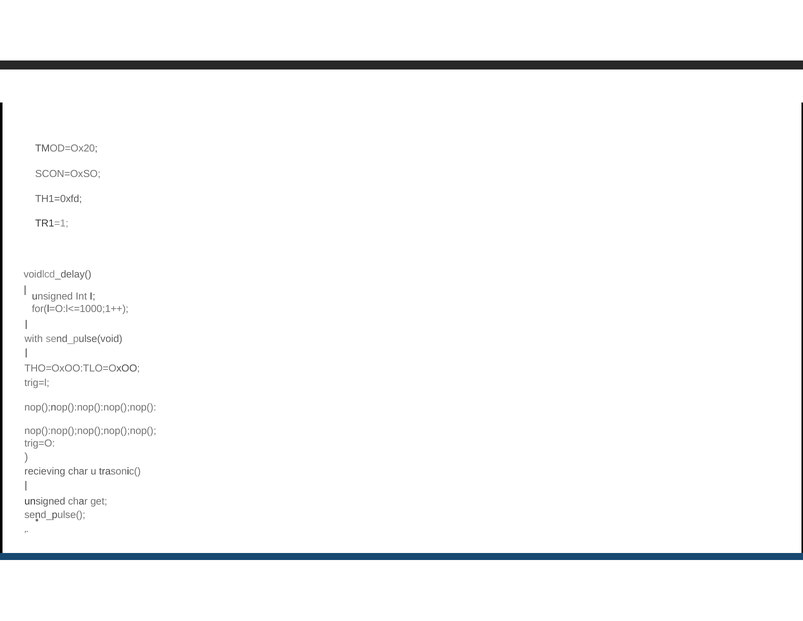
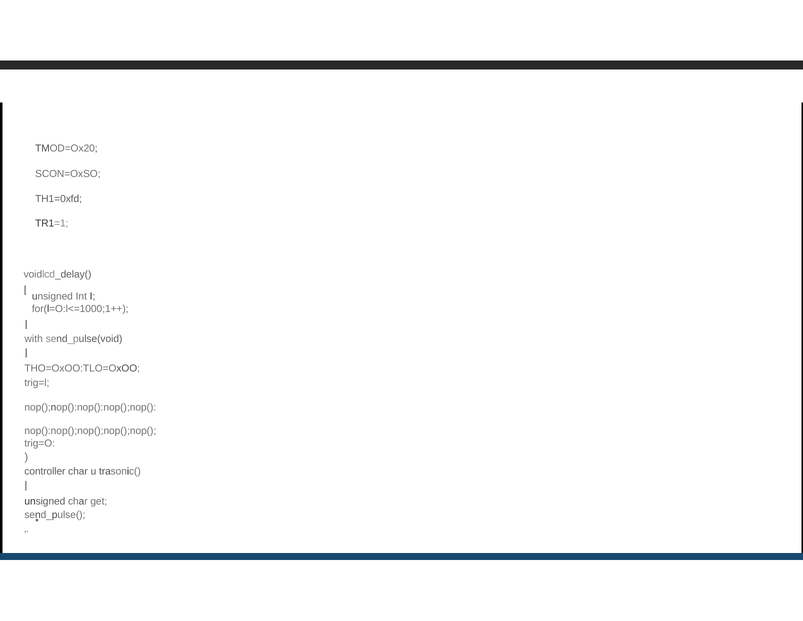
recieving: recieving -> controller (45, 471)
